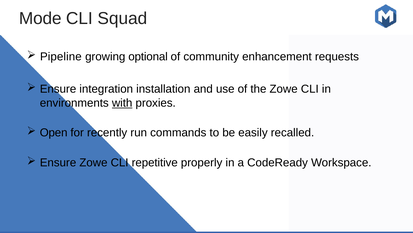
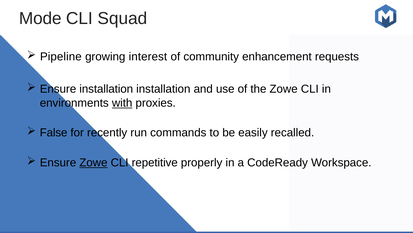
optional: optional -> interest (148, 57)
Ensure integration: integration -> installation (106, 89)
Open: Open -> False (54, 132)
Zowe underline: none -> present (93, 162)
